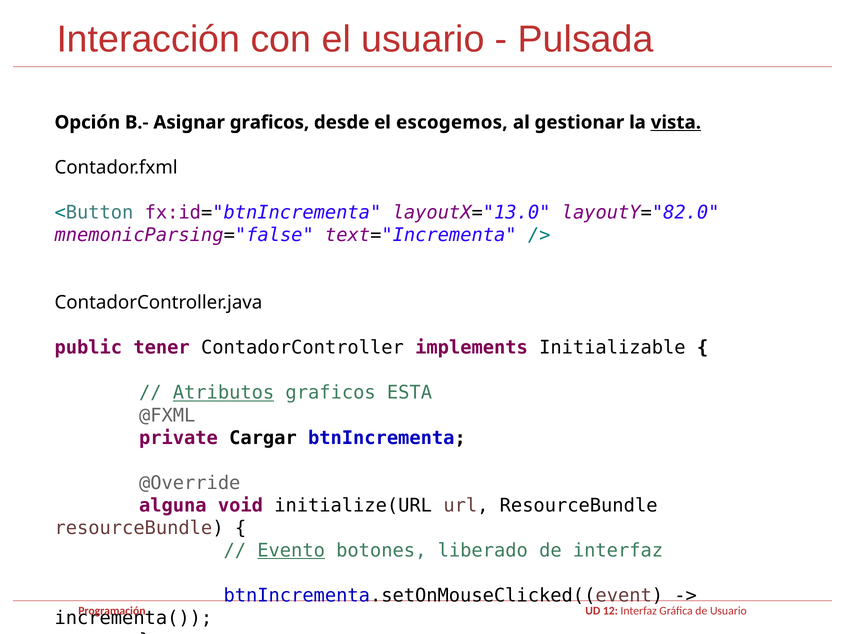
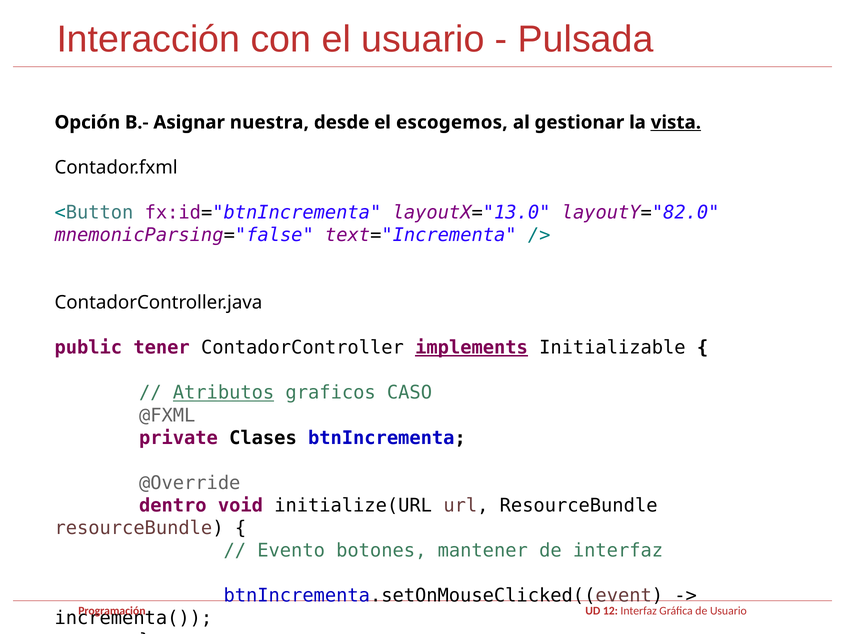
Asignar graficos: graficos -> nuestra (269, 122)
implements underline: none -> present (472, 348)
ESTA: ESTA -> CASO (410, 393)
Cargar: Cargar -> Clases (263, 438)
alguna: alguna -> dentro (173, 505)
Evento underline: present -> none (291, 550)
liberado: liberado -> mantener (483, 550)
